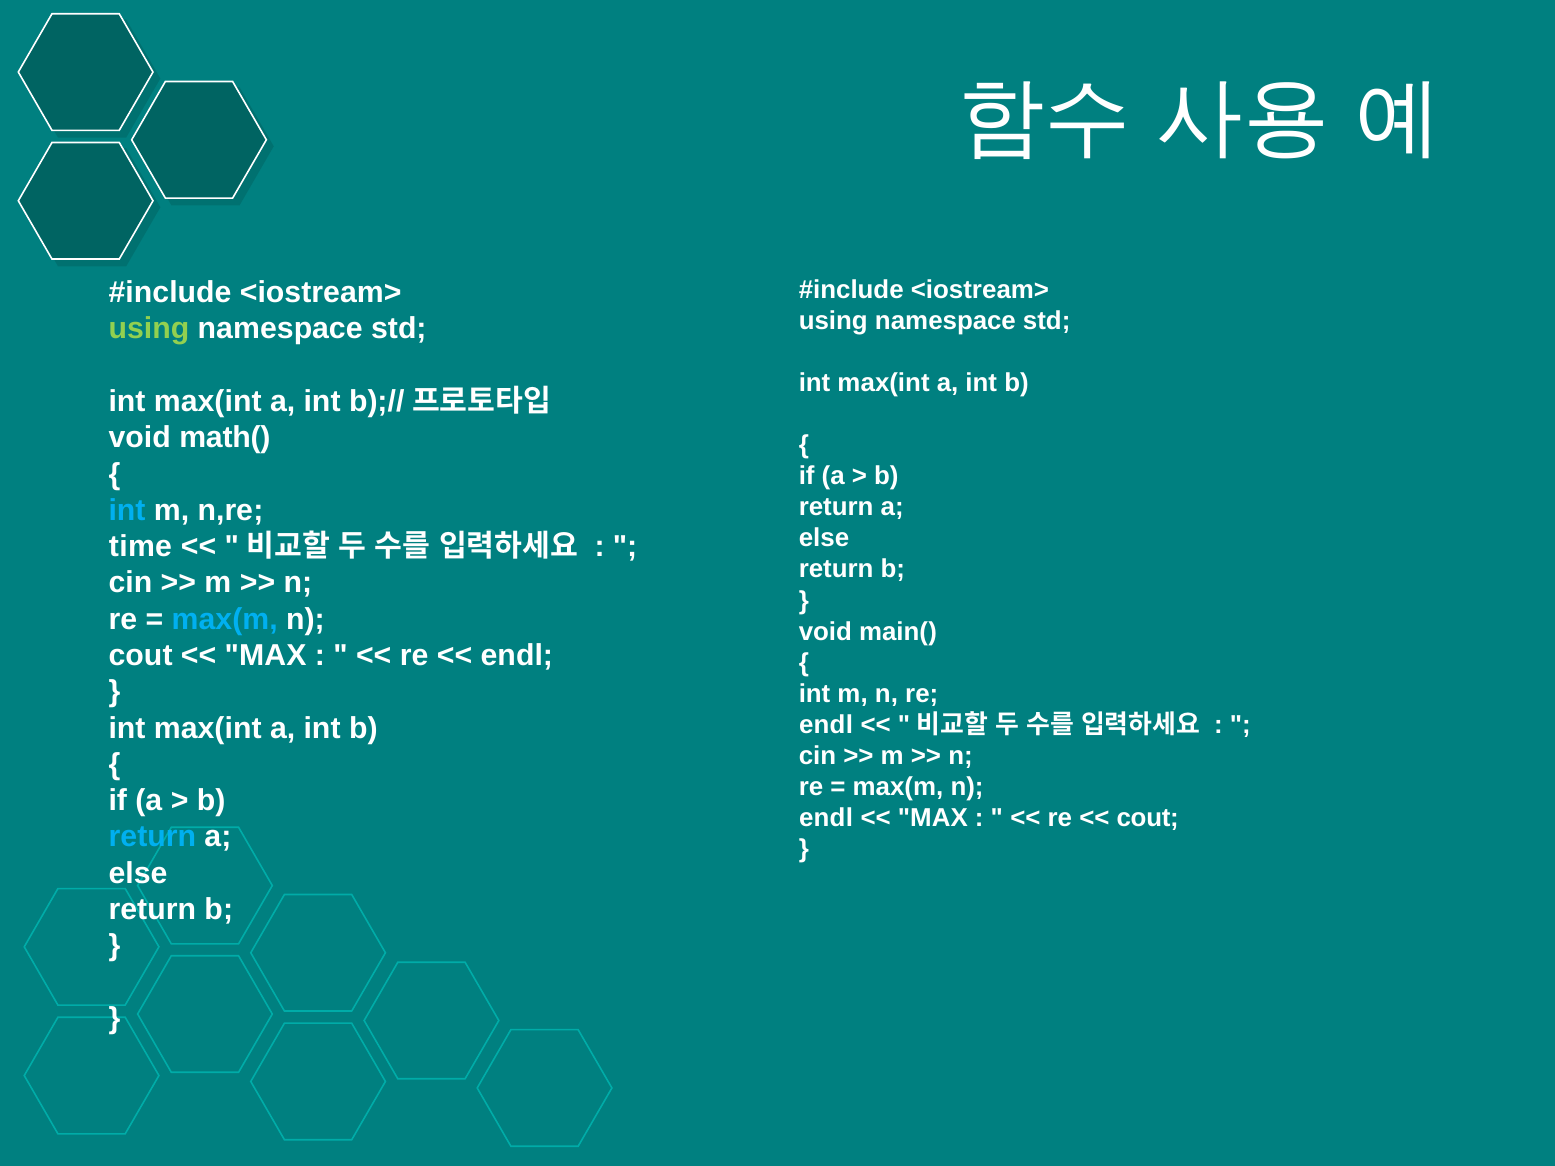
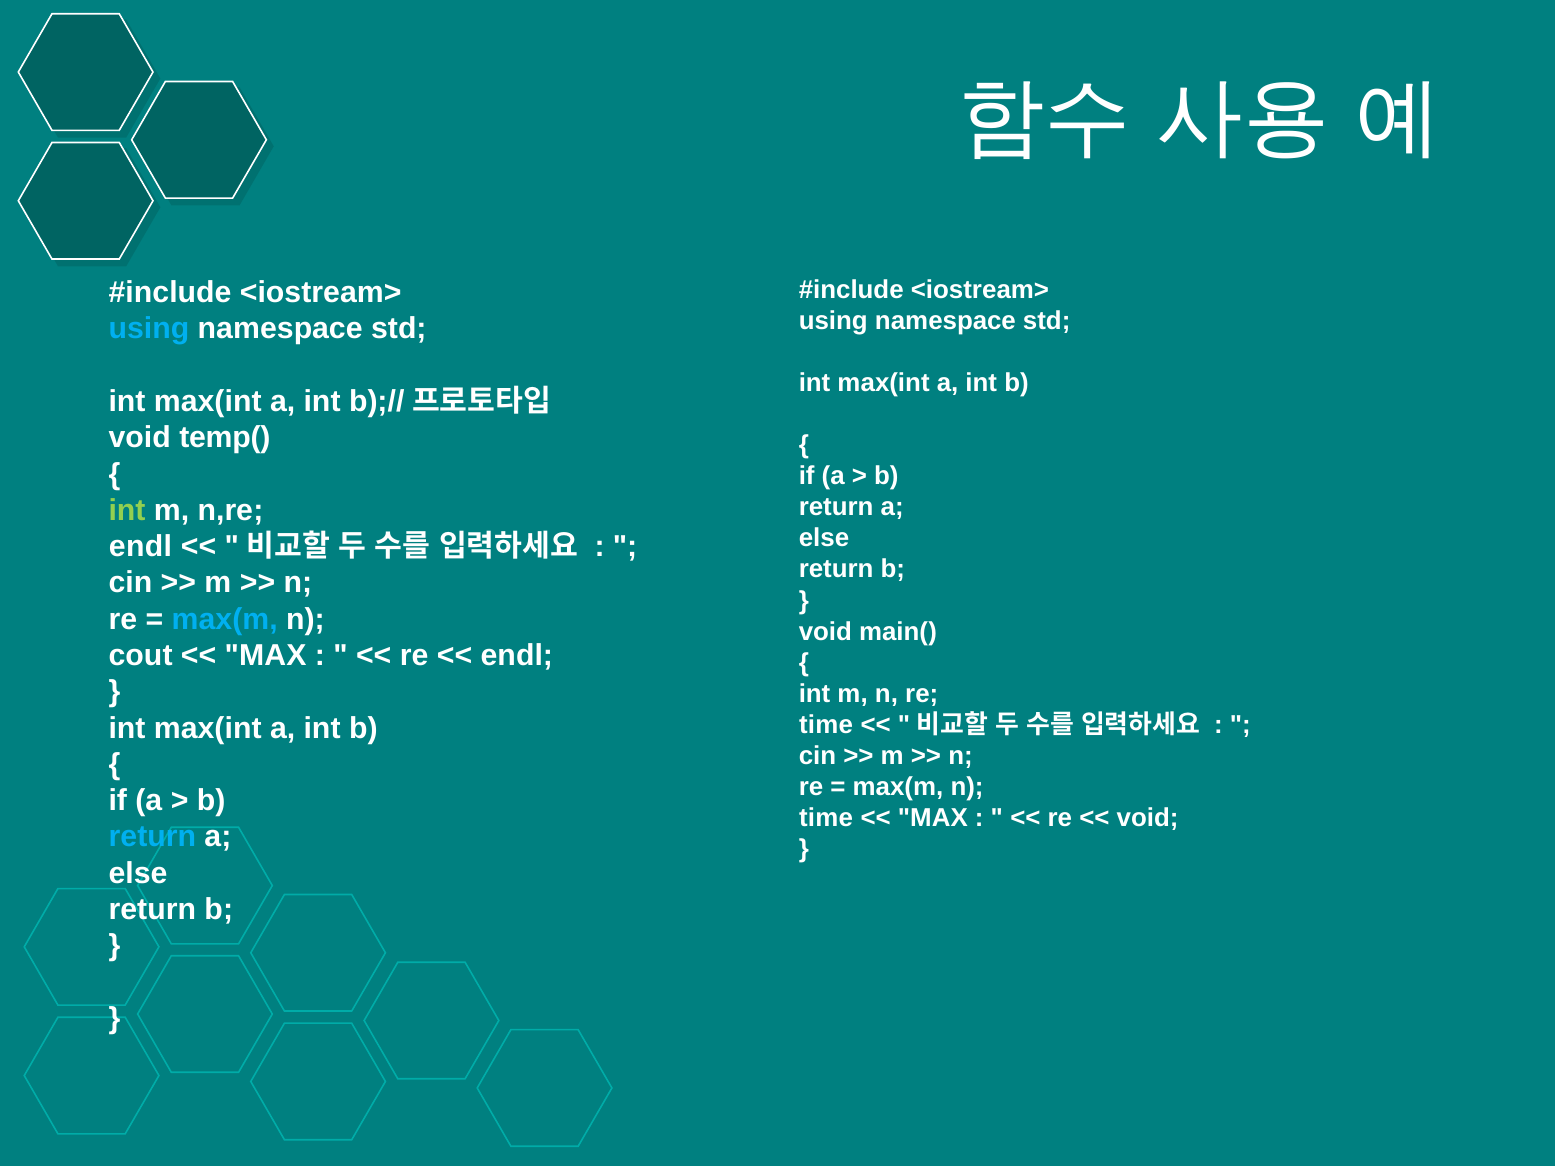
using colour: light green -> light blue (149, 329)
math(: math( -> temp( (225, 438)
int colour: light blue -> light green (127, 510)
time: time -> endl (140, 547)
endl: endl -> time (826, 725)
endl: endl -> time (826, 818)
cout: cout -> void (1148, 818)
